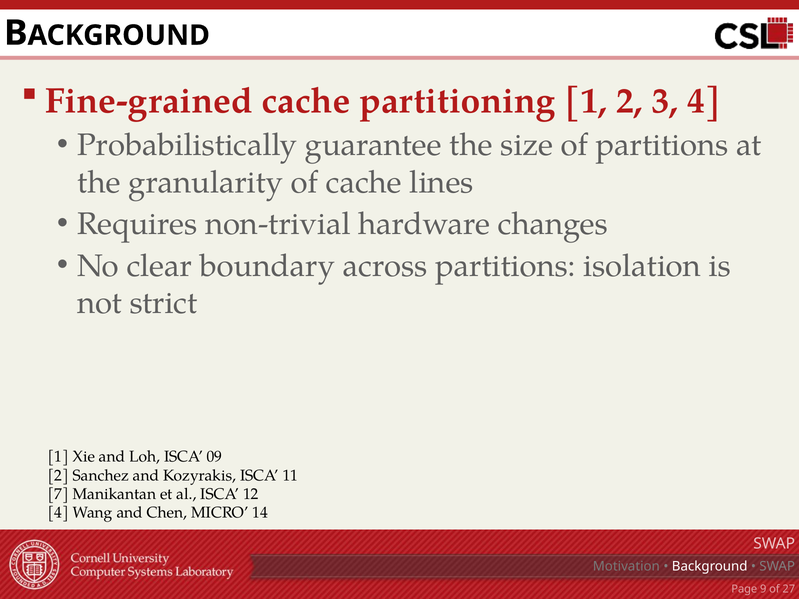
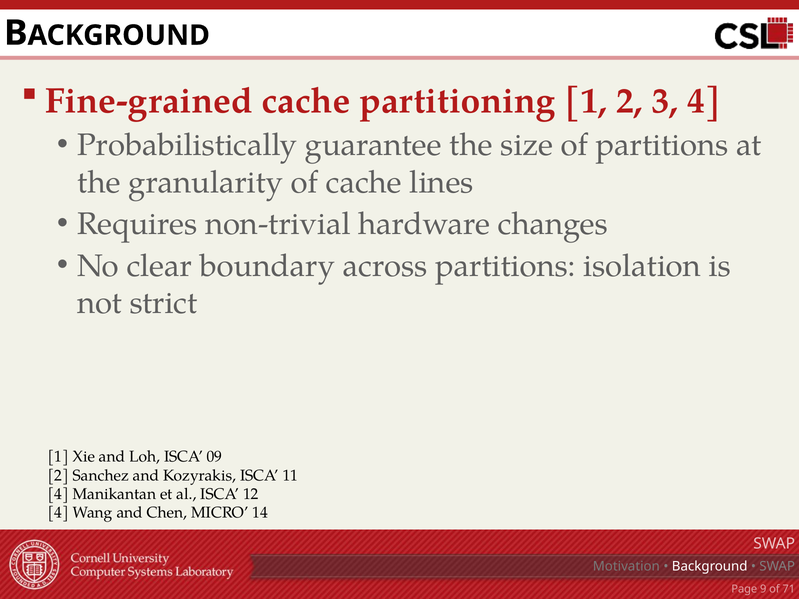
7: 7 -> 4 (58, 494)
27: 27 -> 71 (789, 589)
